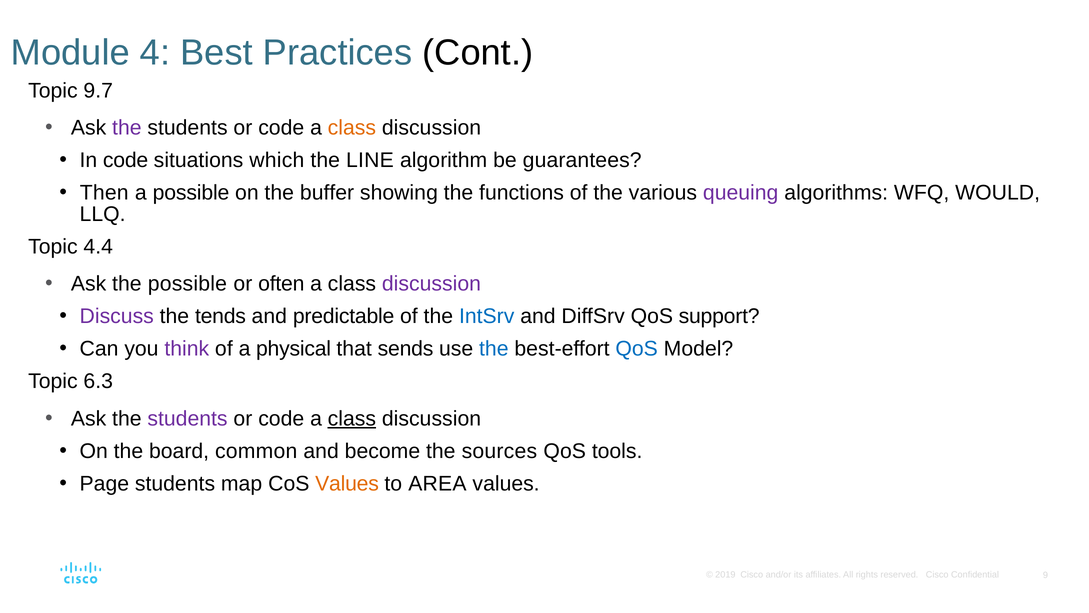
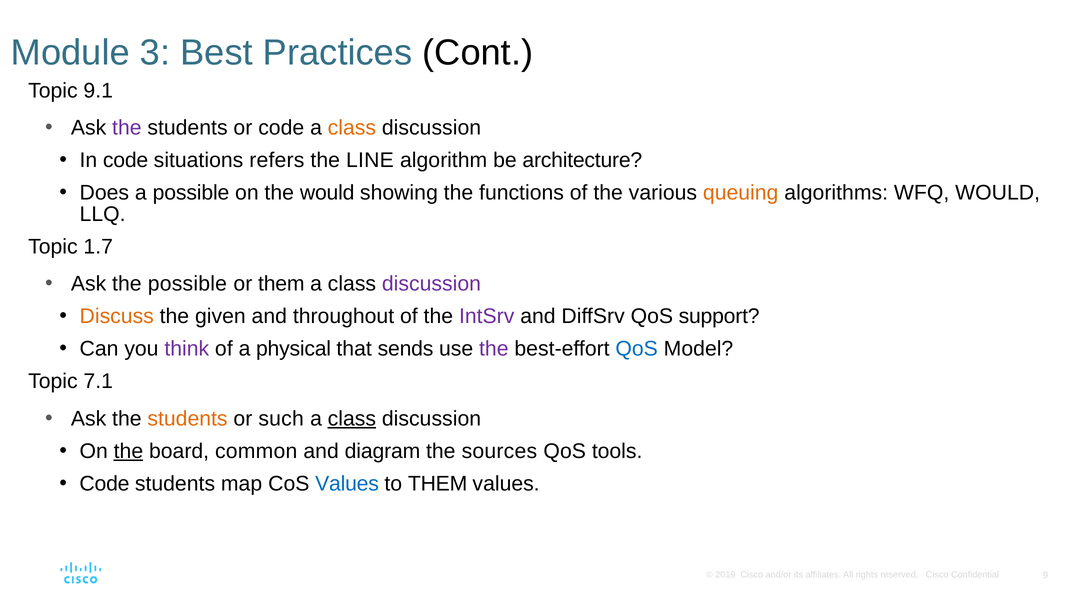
4: 4 -> 3 (155, 53)
9.7: 9.7 -> 9.1 (98, 91)
which: which -> refers (277, 160)
guarantees: guarantees -> architecture (582, 160)
Then: Then -> Does (104, 193)
the buffer: buffer -> would (327, 193)
queuing colour: purple -> orange (741, 193)
4.4: 4.4 -> 1.7 (98, 247)
or often: often -> them (281, 284)
Discuss colour: purple -> orange (117, 316)
tends: tends -> given (220, 316)
predictable: predictable -> throughout (344, 316)
IntSrv colour: blue -> purple (487, 316)
the colour: blue -> purple (494, 349)
6.3: 6.3 -> 7.1 (98, 381)
students colour: purple -> orange (187, 418)
code: code -> such (281, 418)
the underline: none -> present (128, 451)
become: become -> diagram (383, 451)
Page: Page -> Code (104, 483)
Values colour: orange -> blue (347, 483)
to AREA: AREA -> THEM (438, 483)
